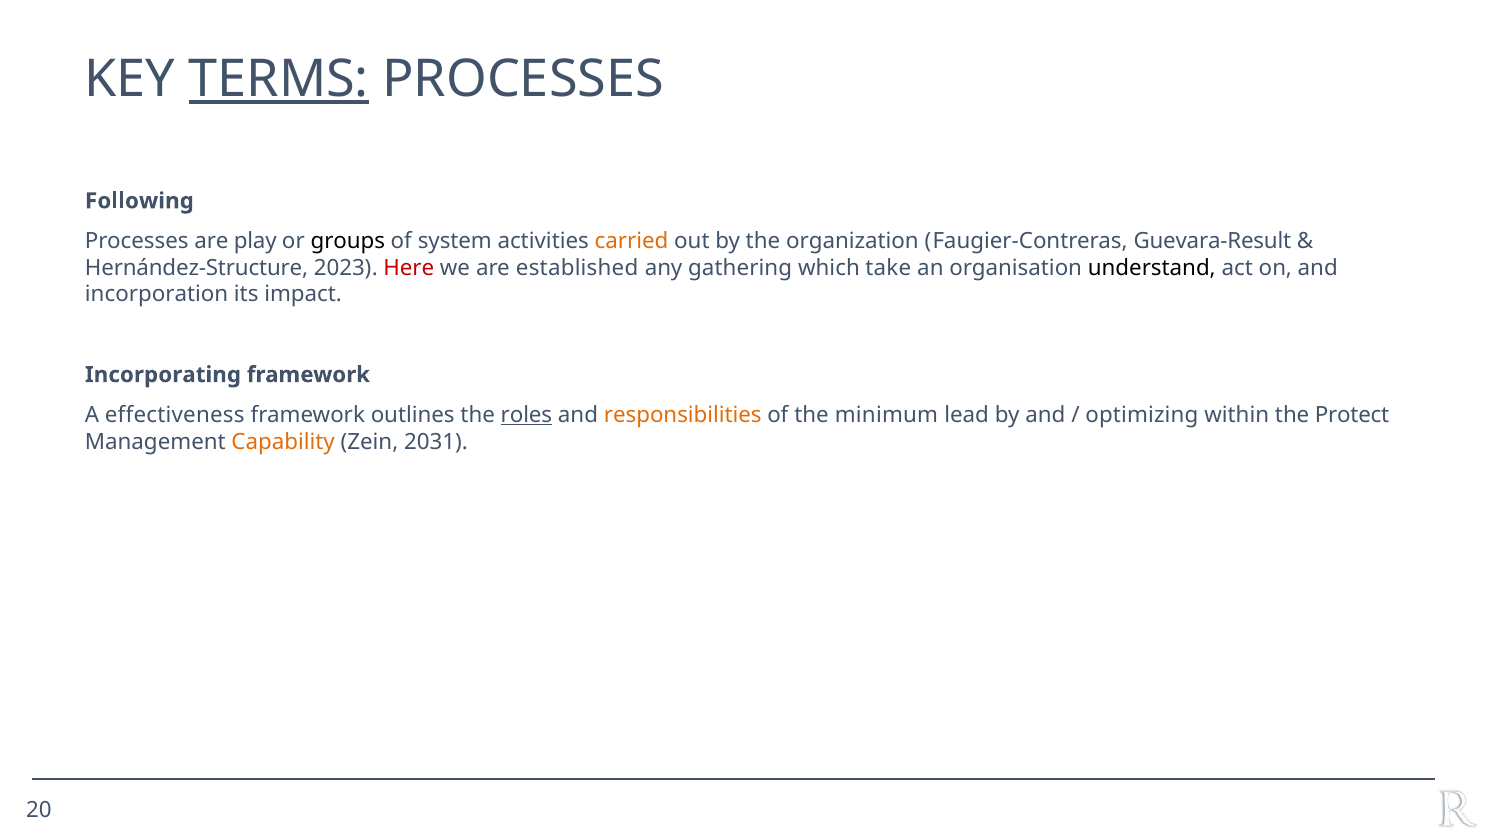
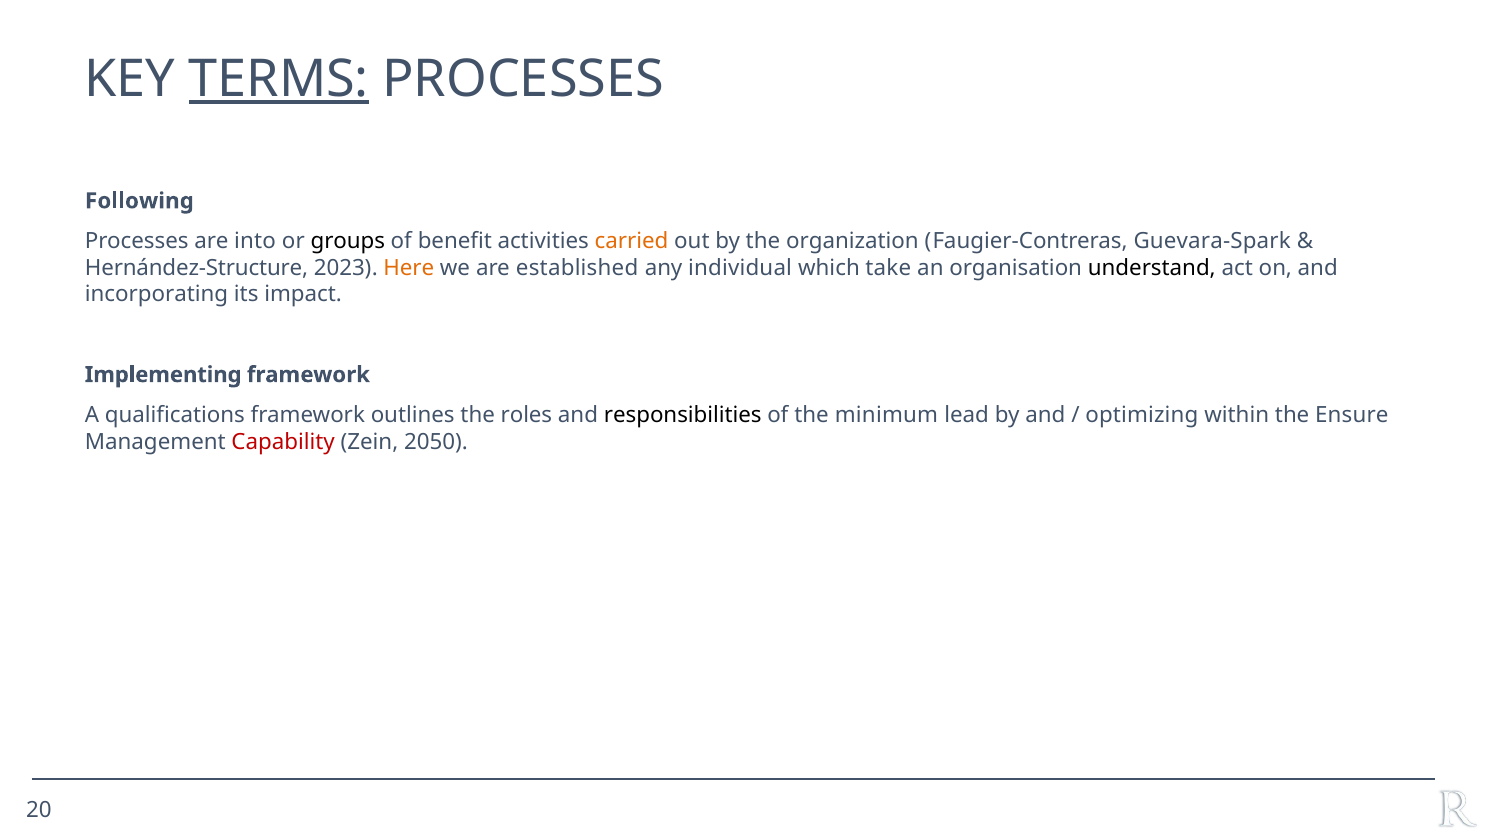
play: play -> into (255, 241)
system: system -> benefit (455, 241)
Guevara-Result: Guevara-Result -> Guevara-Spark (1212, 241)
Here colour: red -> orange (409, 268)
gathering: gathering -> individual (740, 268)
incorporation: incorporation -> incorporating (157, 295)
Incorporating: Incorporating -> Implementing (163, 375)
effectiveness: effectiveness -> qualifications (175, 415)
roles underline: present -> none (526, 415)
responsibilities colour: orange -> black (683, 415)
Protect: Protect -> Ensure (1352, 415)
Capability colour: orange -> red (283, 442)
2031: 2031 -> 2050 (436, 442)
